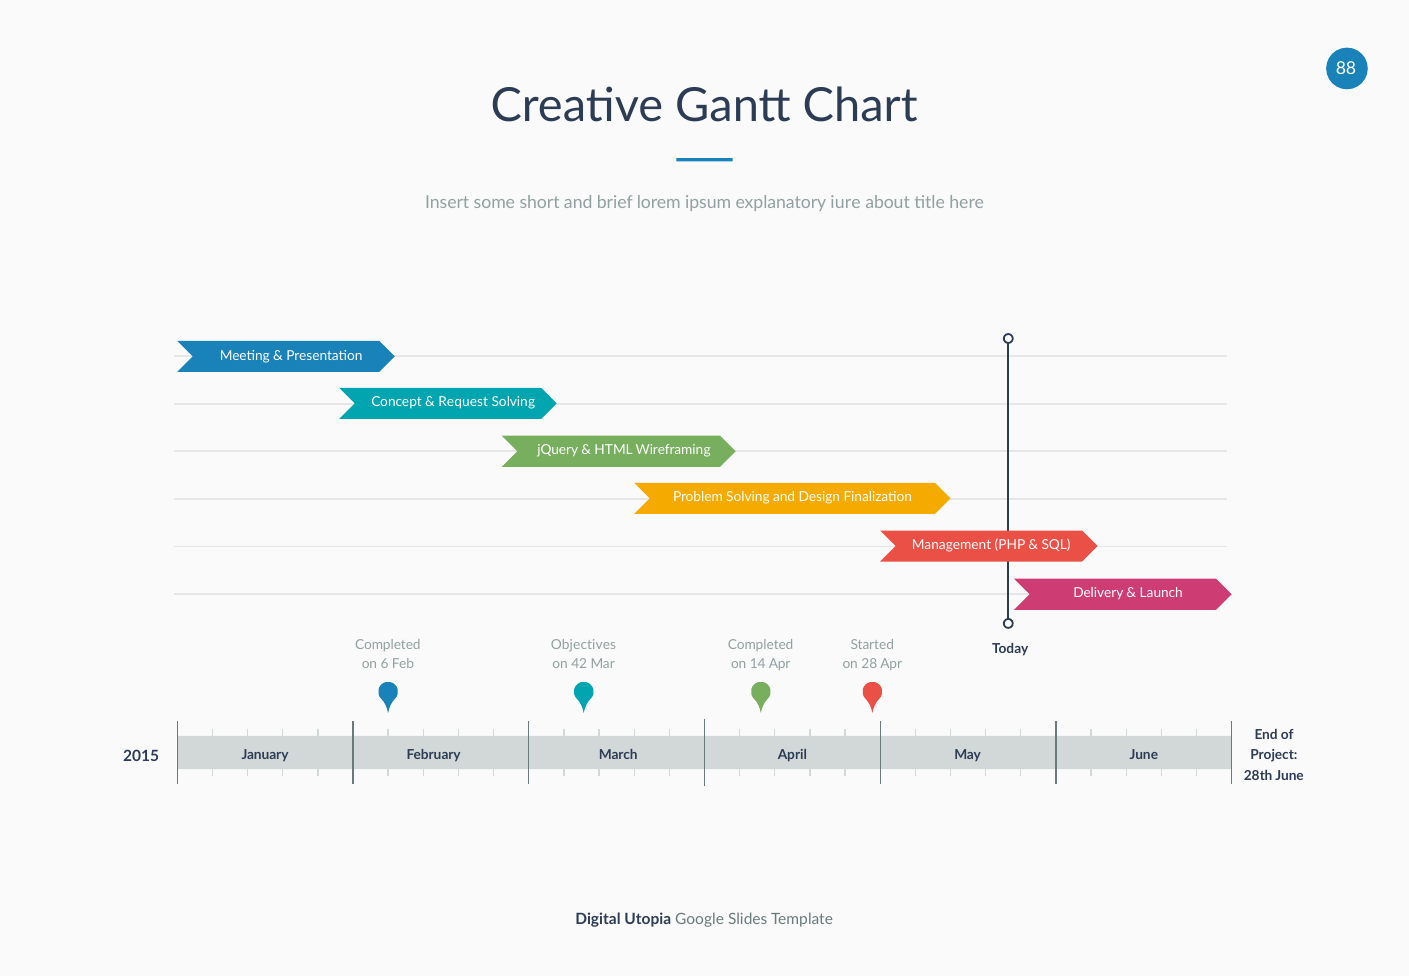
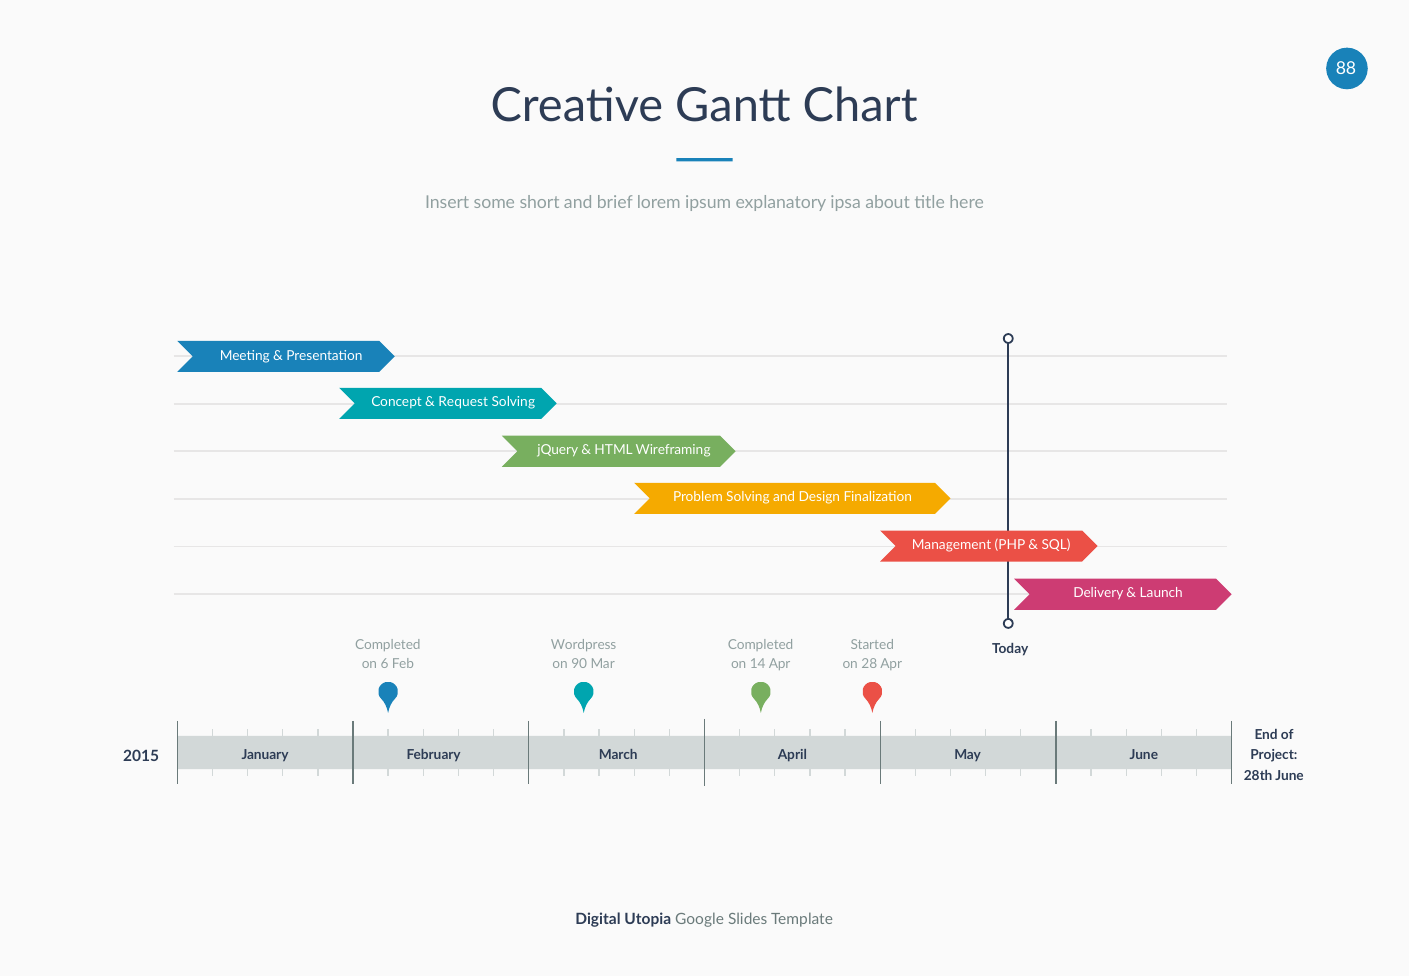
iure: iure -> ipsa (846, 202)
Objectives: Objectives -> Wordpress (584, 645)
42: 42 -> 90 (579, 663)
